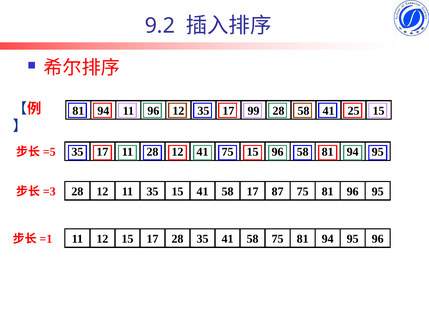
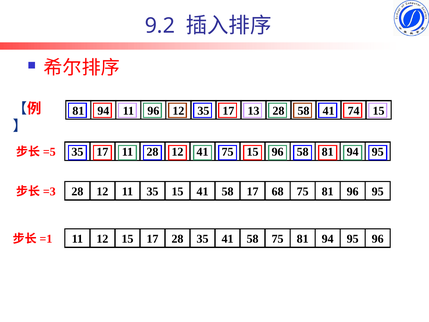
99: 99 -> 13 (253, 111)
25: 25 -> 74 (354, 111)
87: 87 -> 68 (278, 191)
